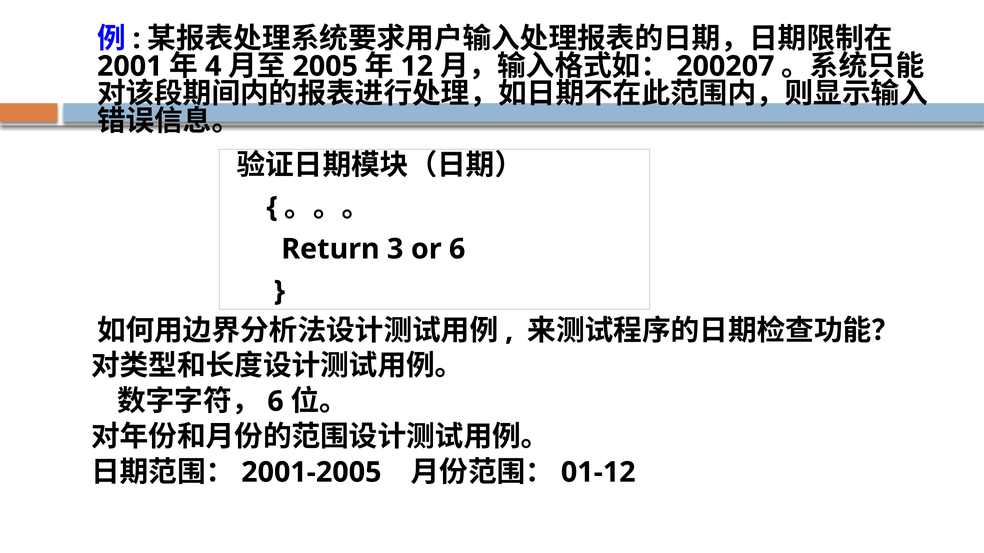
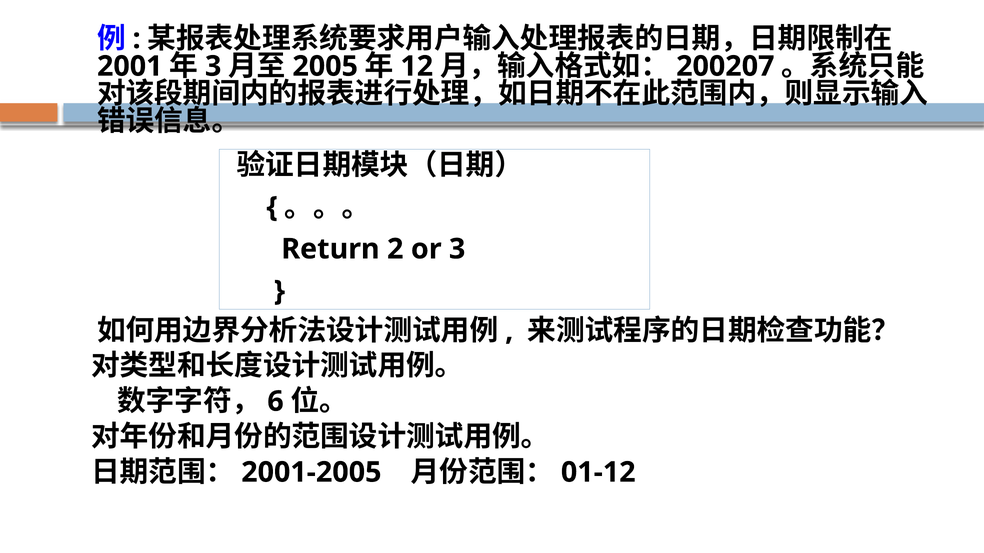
4: 4 -> 3 (213, 66)
3: 3 -> 2 (395, 249)
or 6: 6 -> 3 (457, 249)
